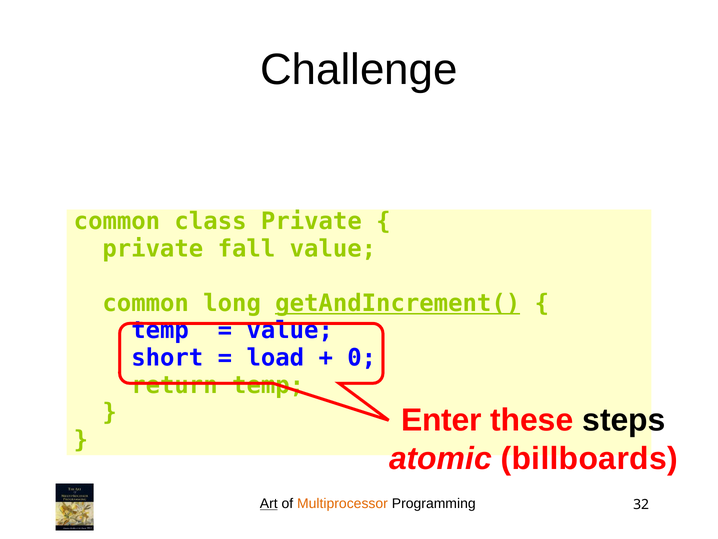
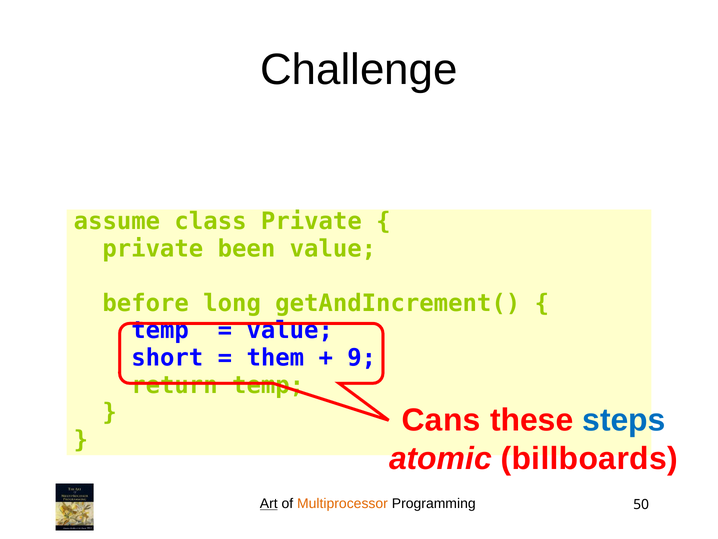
common: common -> assume (117, 221)
fall: fall -> been (246, 248)
common: common -> before (146, 303)
getAndIncrement( underline: present -> none (398, 303)
load: load -> them (275, 358)
0: 0 -> 9 (362, 358)
Enter: Enter -> Cans (441, 420)
steps colour: black -> blue (624, 420)
32: 32 -> 50 (641, 504)
